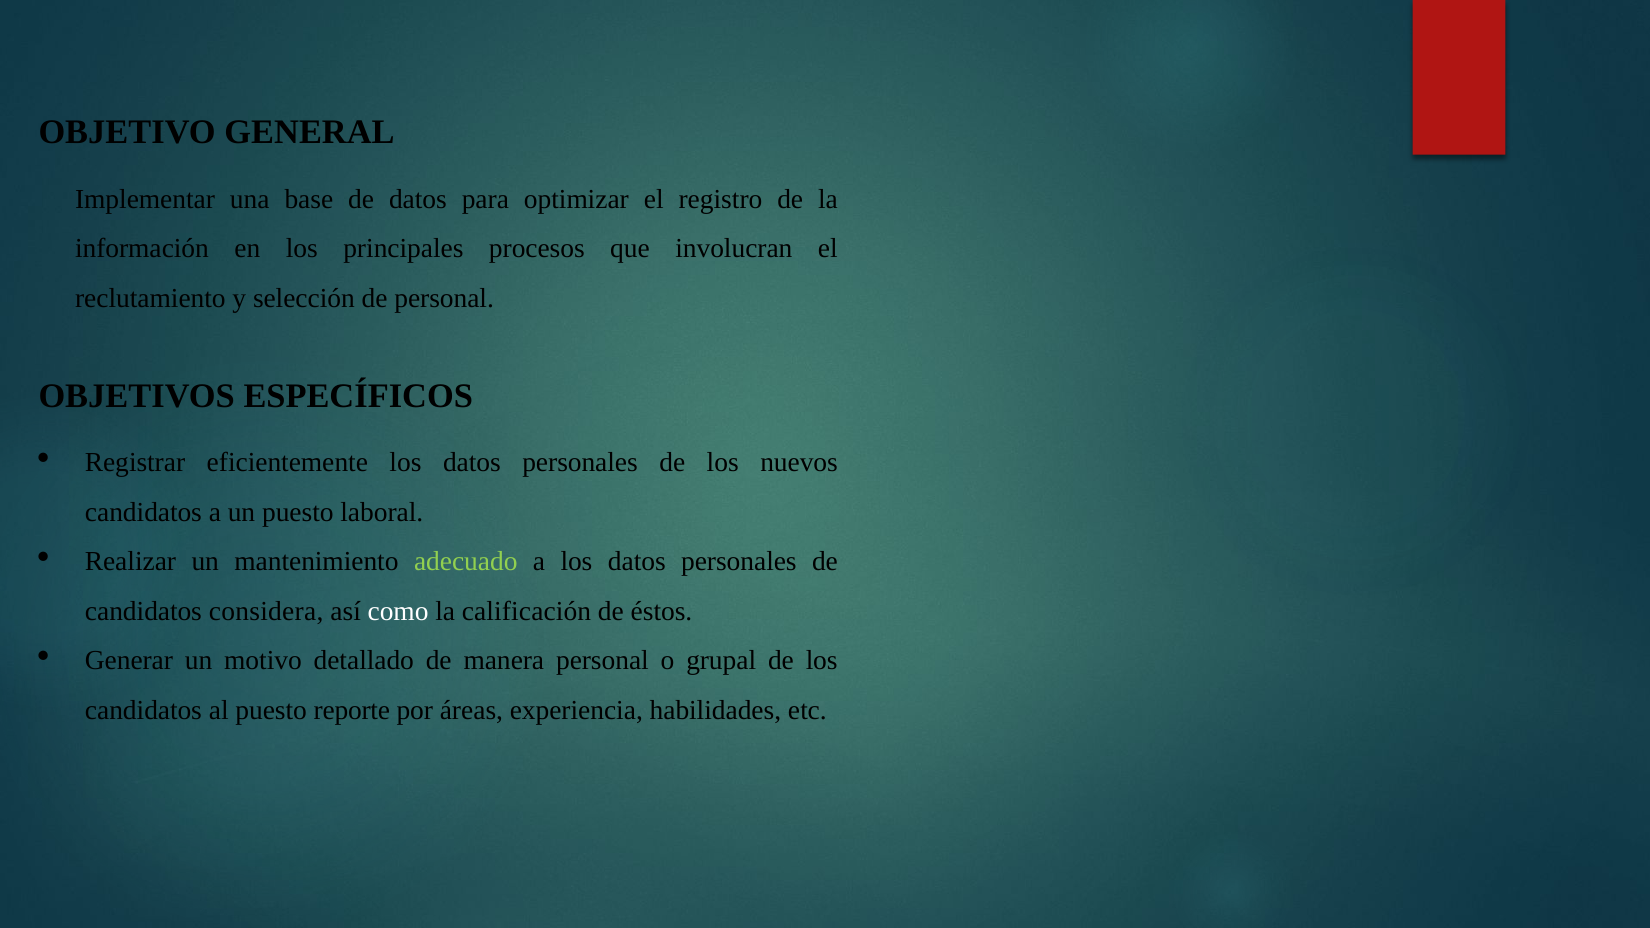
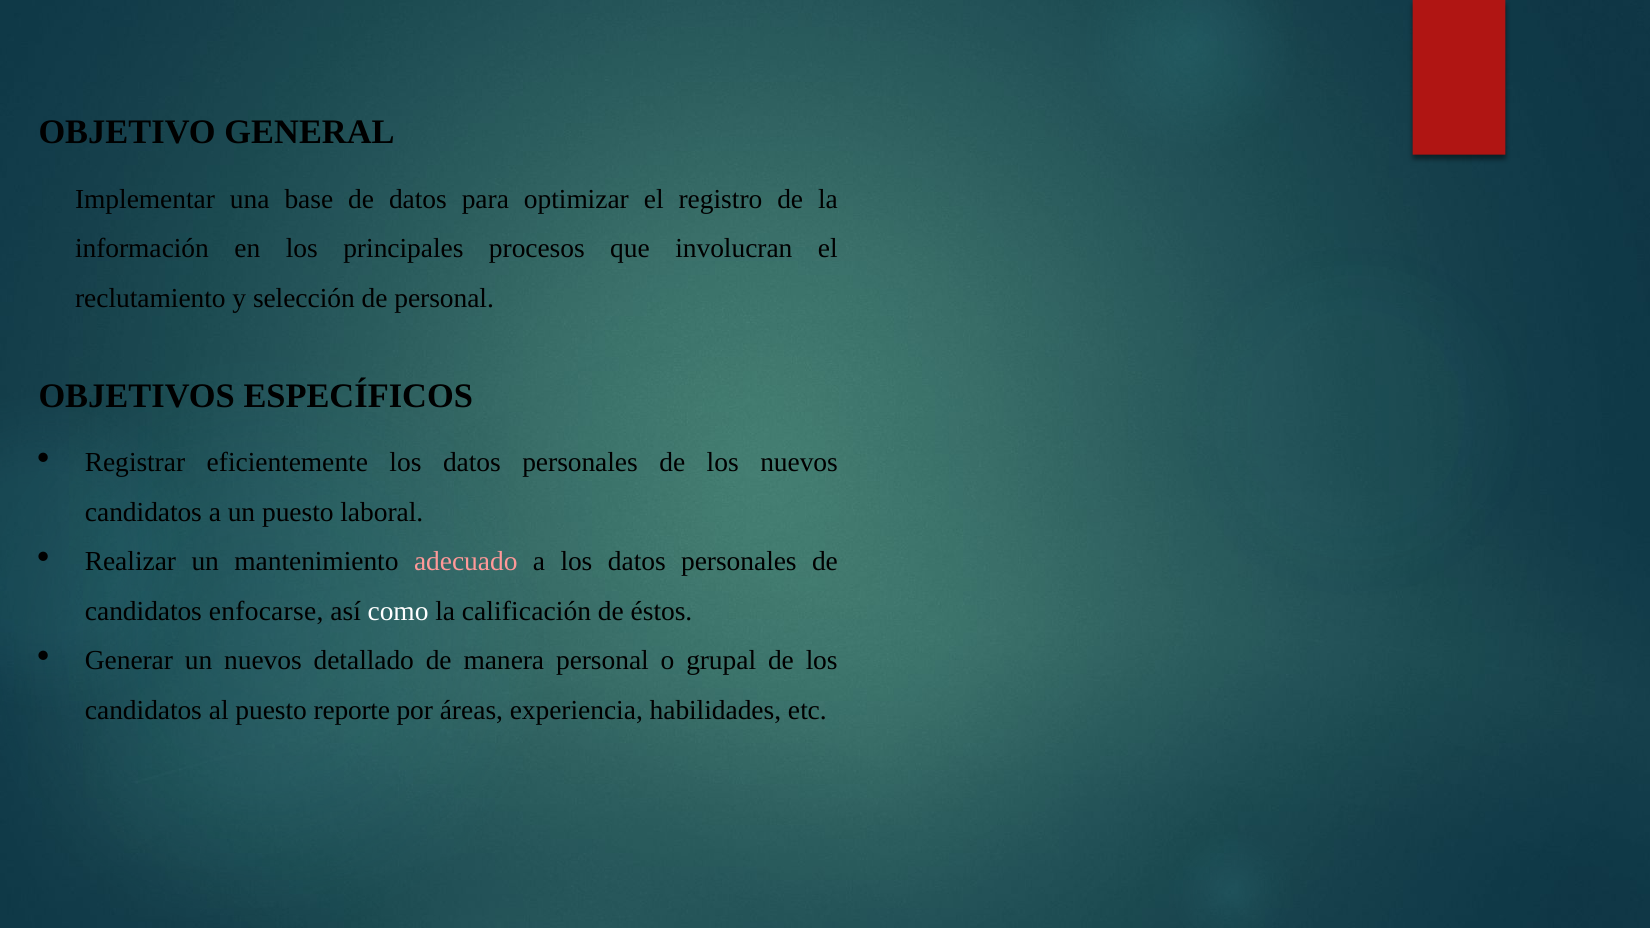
adecuado colour: light green -> pink (466, 562)
considera: considera -> enfocarse (266, 611)
un motivo: motivo -> nuevos (263, 661)
